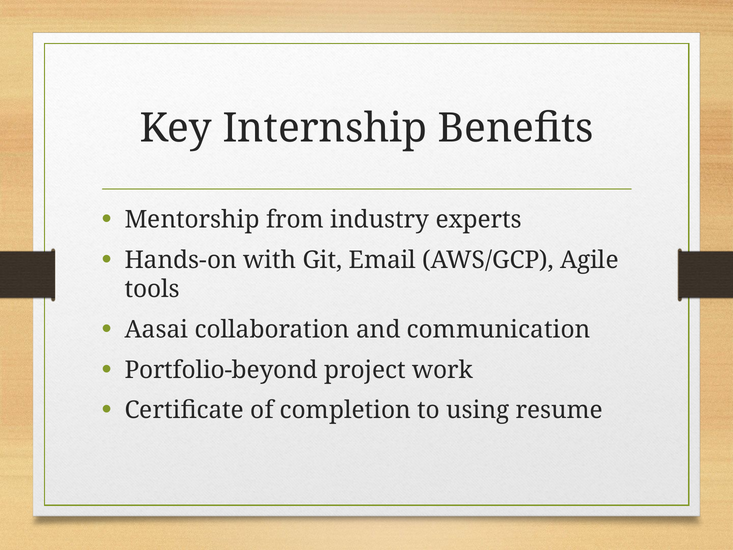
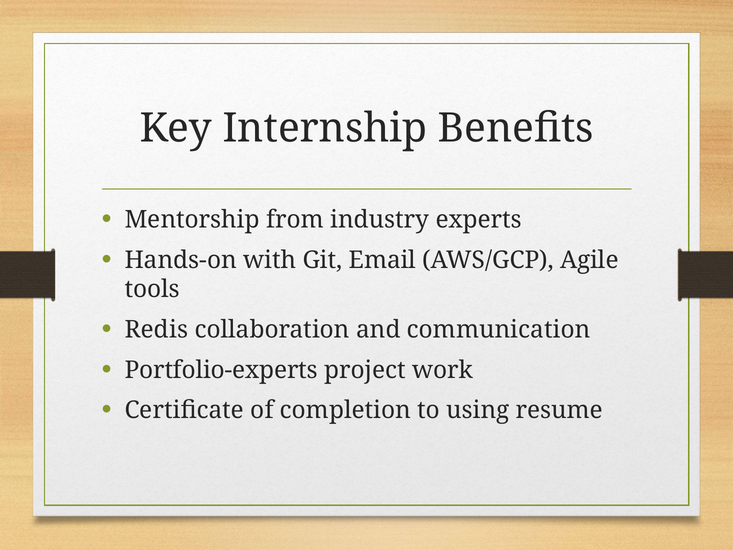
Aasai: Aasai -> Redis (156, 330)
Portfolio-beyond: Portfolio-beyond -> Portfolio-experts (221, 370)
